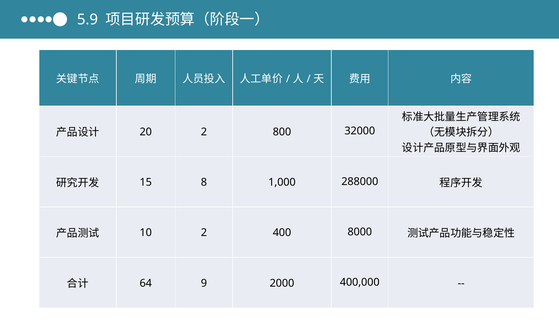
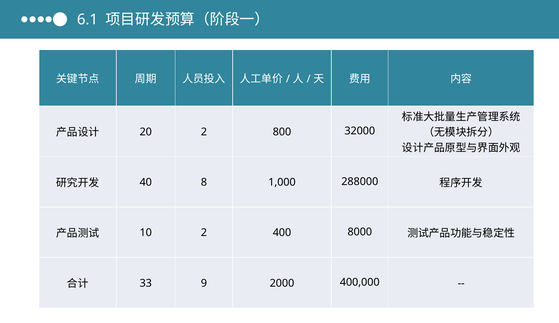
5.9: 5.9 -> 6.1 (87, 20)
15: 15 -> 40 (146, 182)
64: 64 -> 33 (146, 283)
